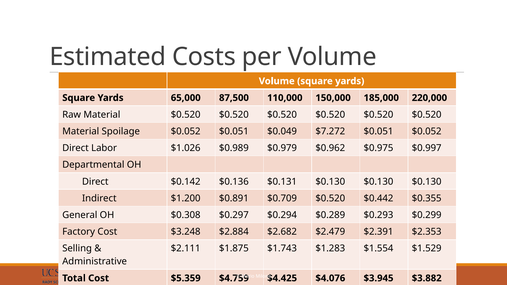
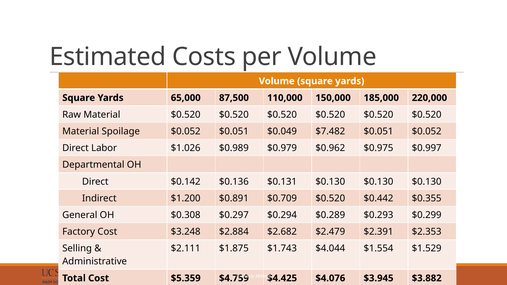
$7.272: $7.272 -> $7.482 (330, 131)
$1.283: $1.283 -> $4.044 (330, 249)
